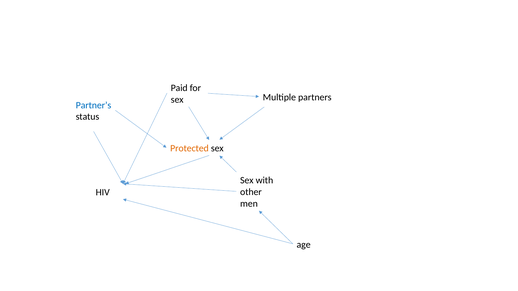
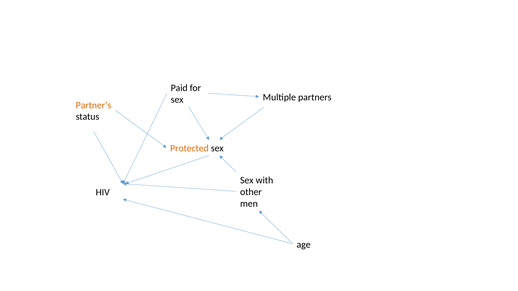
Partner’s colour: blue -> orange (94, 105)
